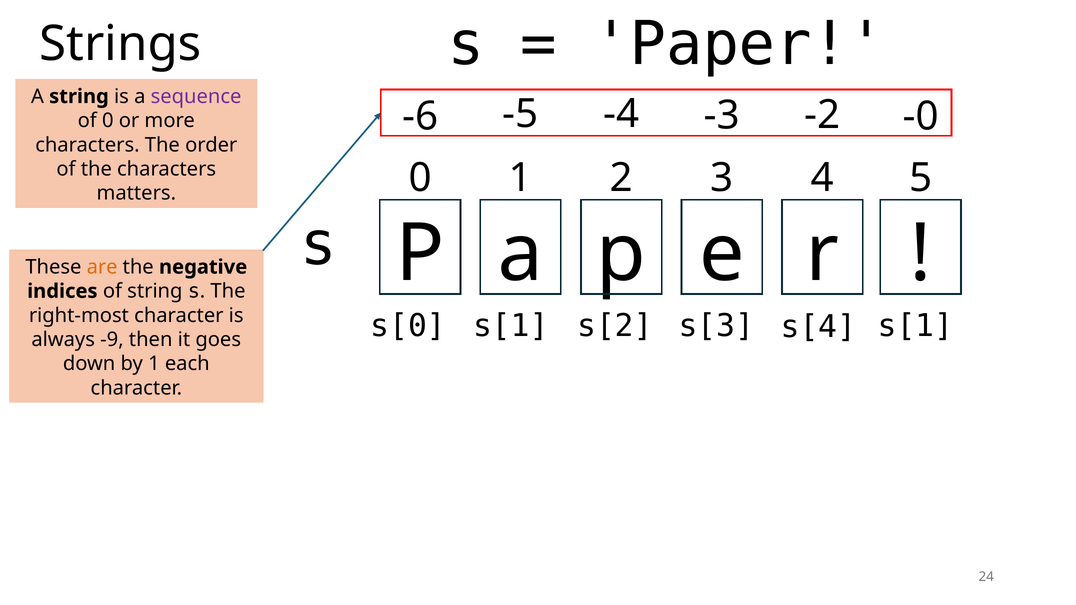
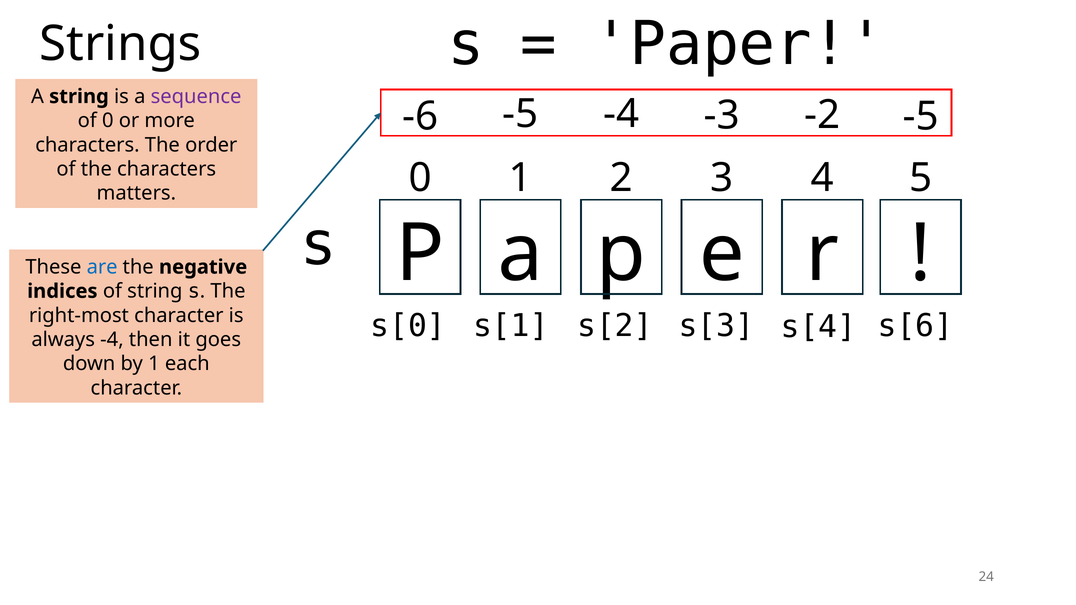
-2 -0: -0 -> -5 (921, 117)
are colour: orange -> blue (102, 267)
s[4 s[1: s[1 -> s[6 (915, 326)
always -9: -9 -> -4 (112, 340)
